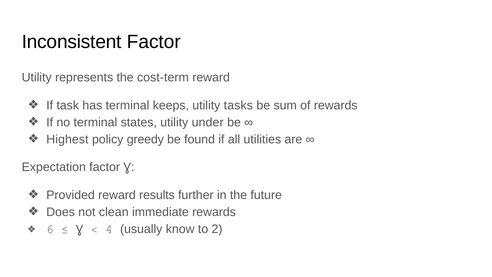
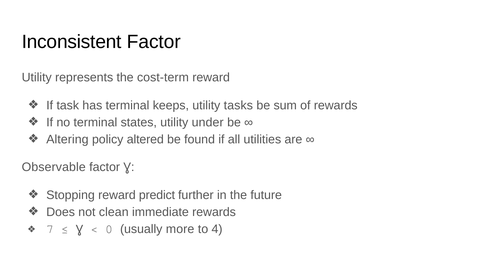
Highest: Highest -> Altering (67, 139)
greedy: greedy -> altered (145, 139)
Expectation: Expectation -> Observable (54, 167)
Provided: Provided -> Stopping (71, 195)
results: results -> predict (157, 195)
6: 6 -> 7 (50, 229)
4: 4 -> 0 (109, 229)
know: know -> more (180, 229)
2: 2 -> 4 (217, 229)
